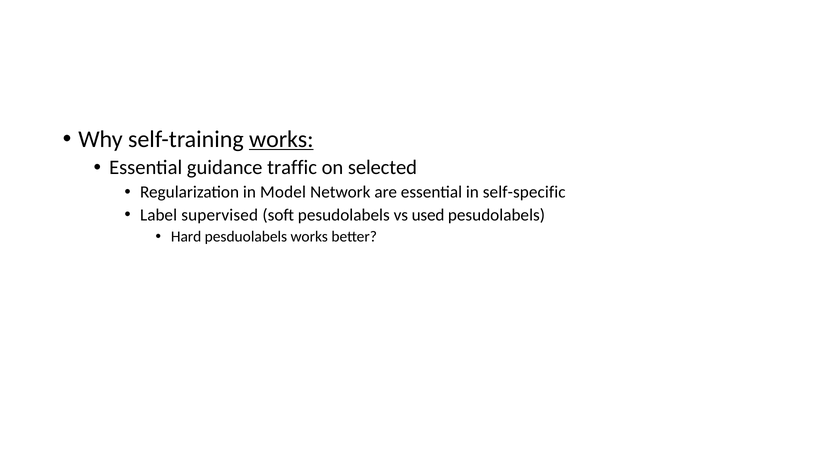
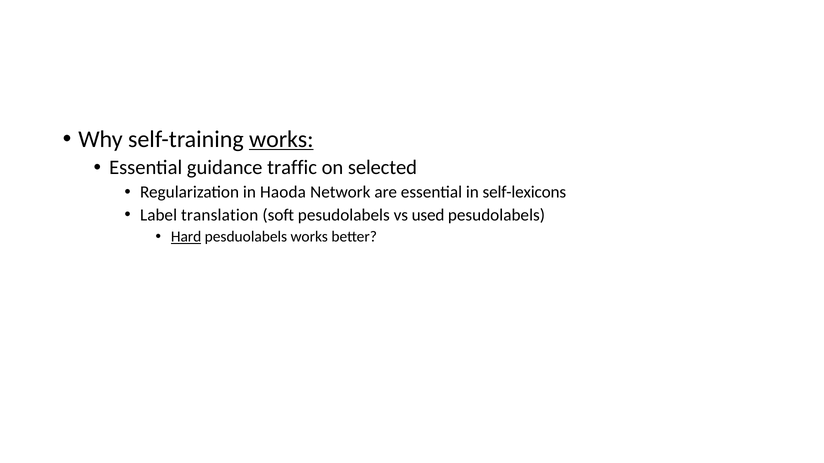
Model: Model -> Haoda (283, 192)
self-specific: self-specific -> self-lexicons (524, 192)
supervised: supervised -> translation (220, 215)
Hard underline: none -> present (186, 237)
